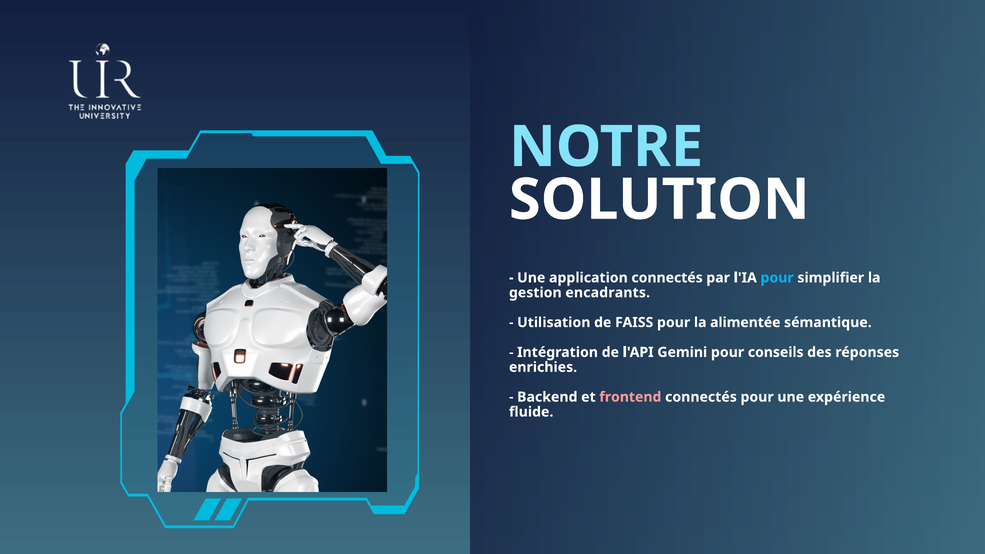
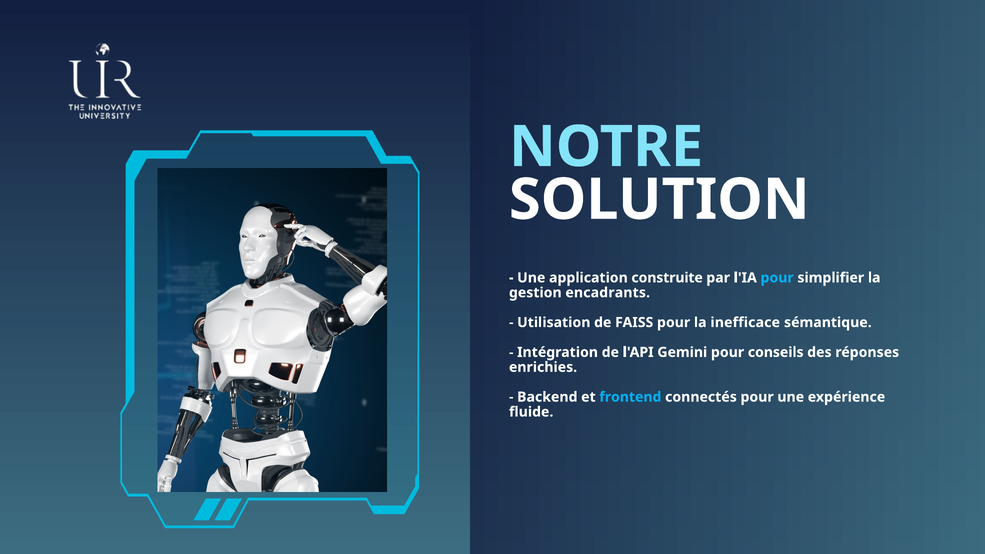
application connectés: connectés -> construite (667, 278)
alimentée: alimentée -> inefficace (745, 322)
frontend colour: pink -> light blue (630, 397)
